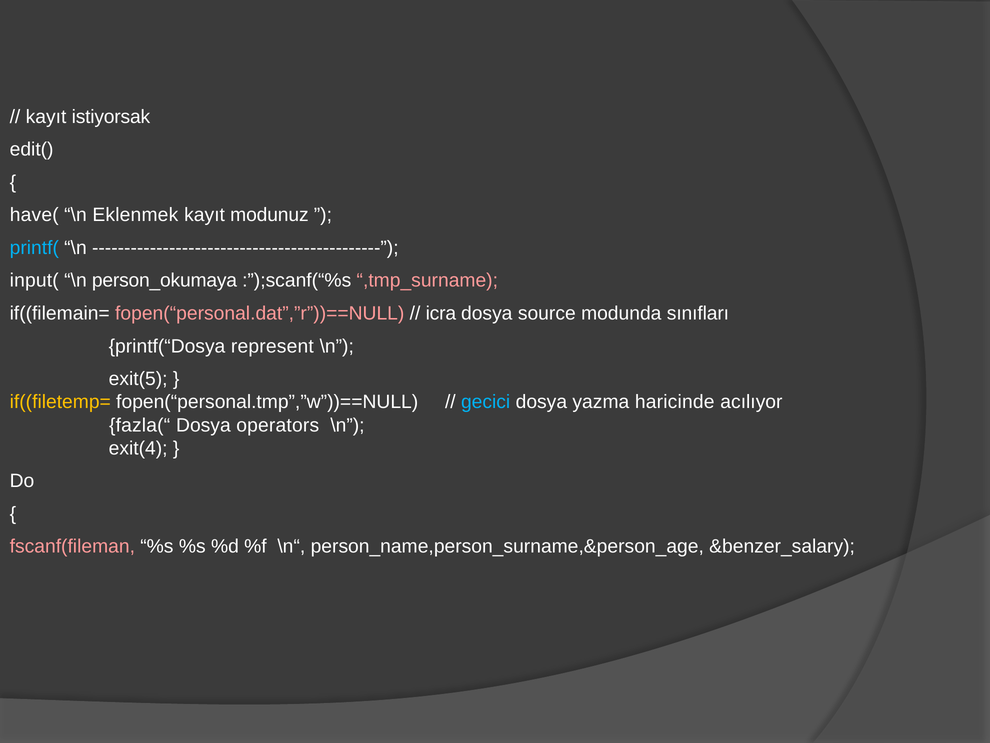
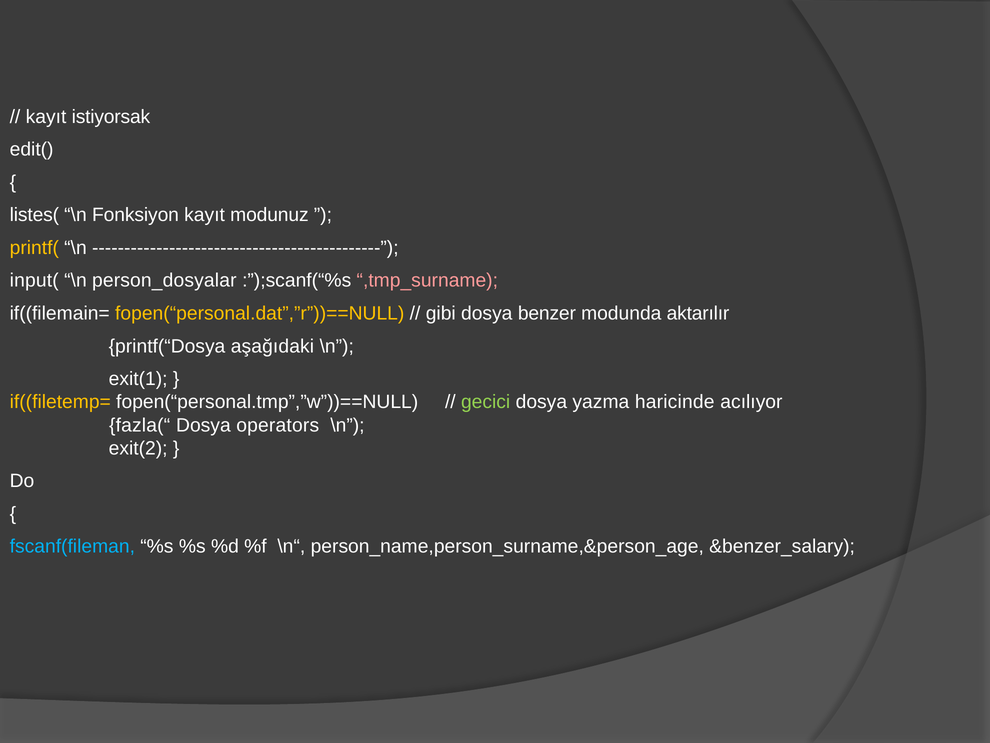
have(: have( -> listes( (34, 215)
Eklenmek: Eklenmek -> Fonksiyon (135, 215)
printf( colour: light blue -> yellow (34, 248)
person_okumaya: person_okumaya -> person_dosyalar (164, 280)
fopen(“personal.dat”,”r”))==NULL colour: pink -> yellow (260, 313)
icra: icra -> gibi (441, 313)
source: source -> benzer (547, 313)
sınıfları: sınıfları -> aktarılır (698, 313)
represent: represent -> aşağıdaki (272, 346)
exit(5: exit(5 -> exit(1 (138, 379)
gecici colour: light blue -> light green (486, 402)
exit(4: exit(4 -> exit(2 (138, 448)
fscanf(fileman colour: pink -> light blue (72, 546)
